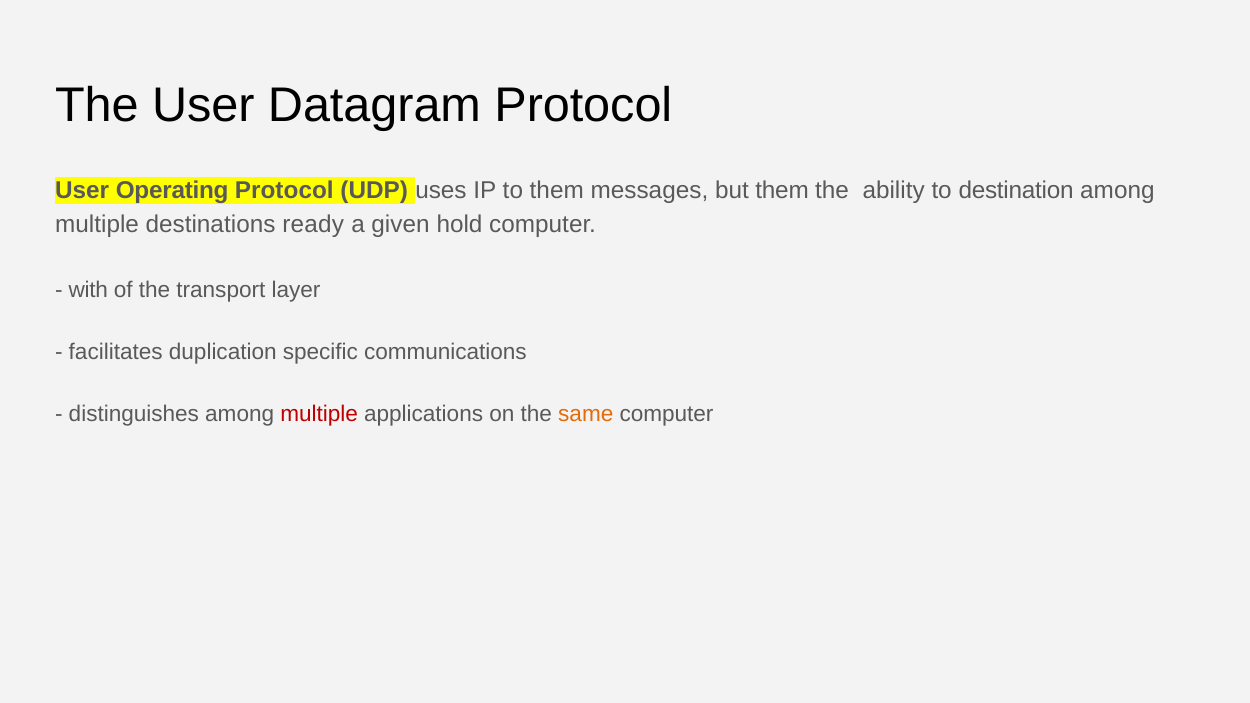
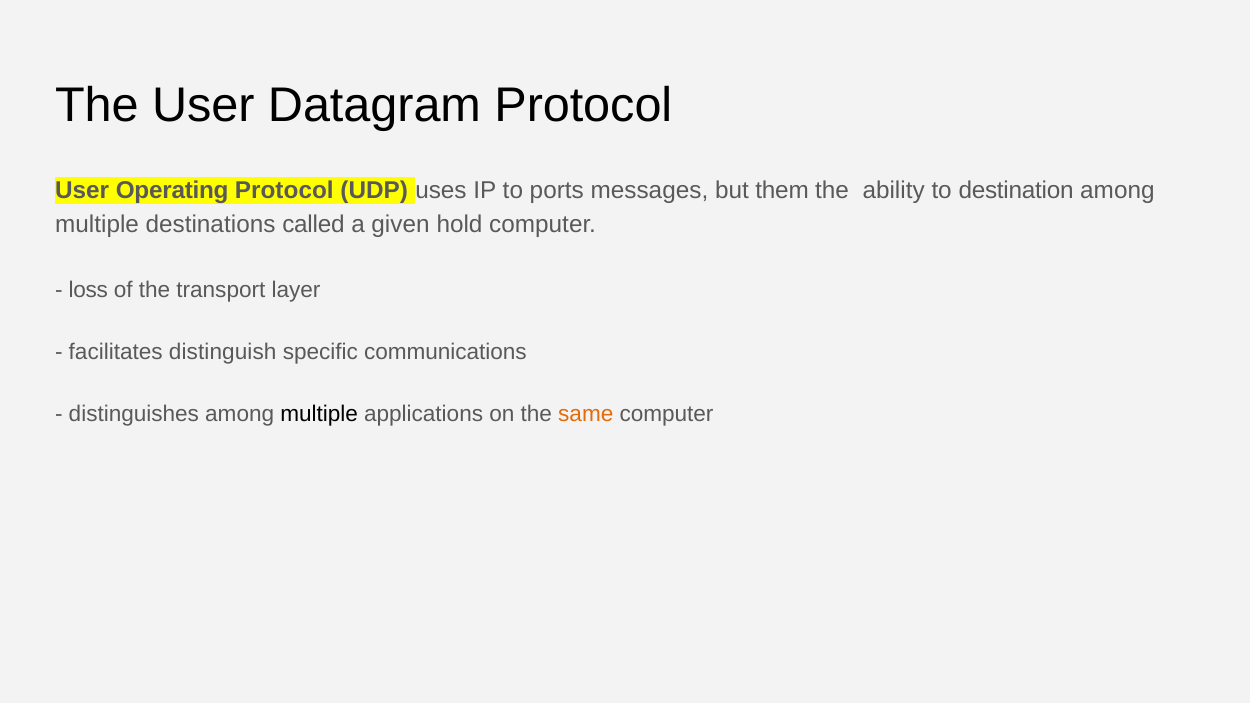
to them: them -> ports (557, 191)
ready: ready -> called (313, 224)
with: with -> loss (88, 290)
duplication: duplication -> distinguish (223, 352)
multiple colour: red -> black (319, 414)
